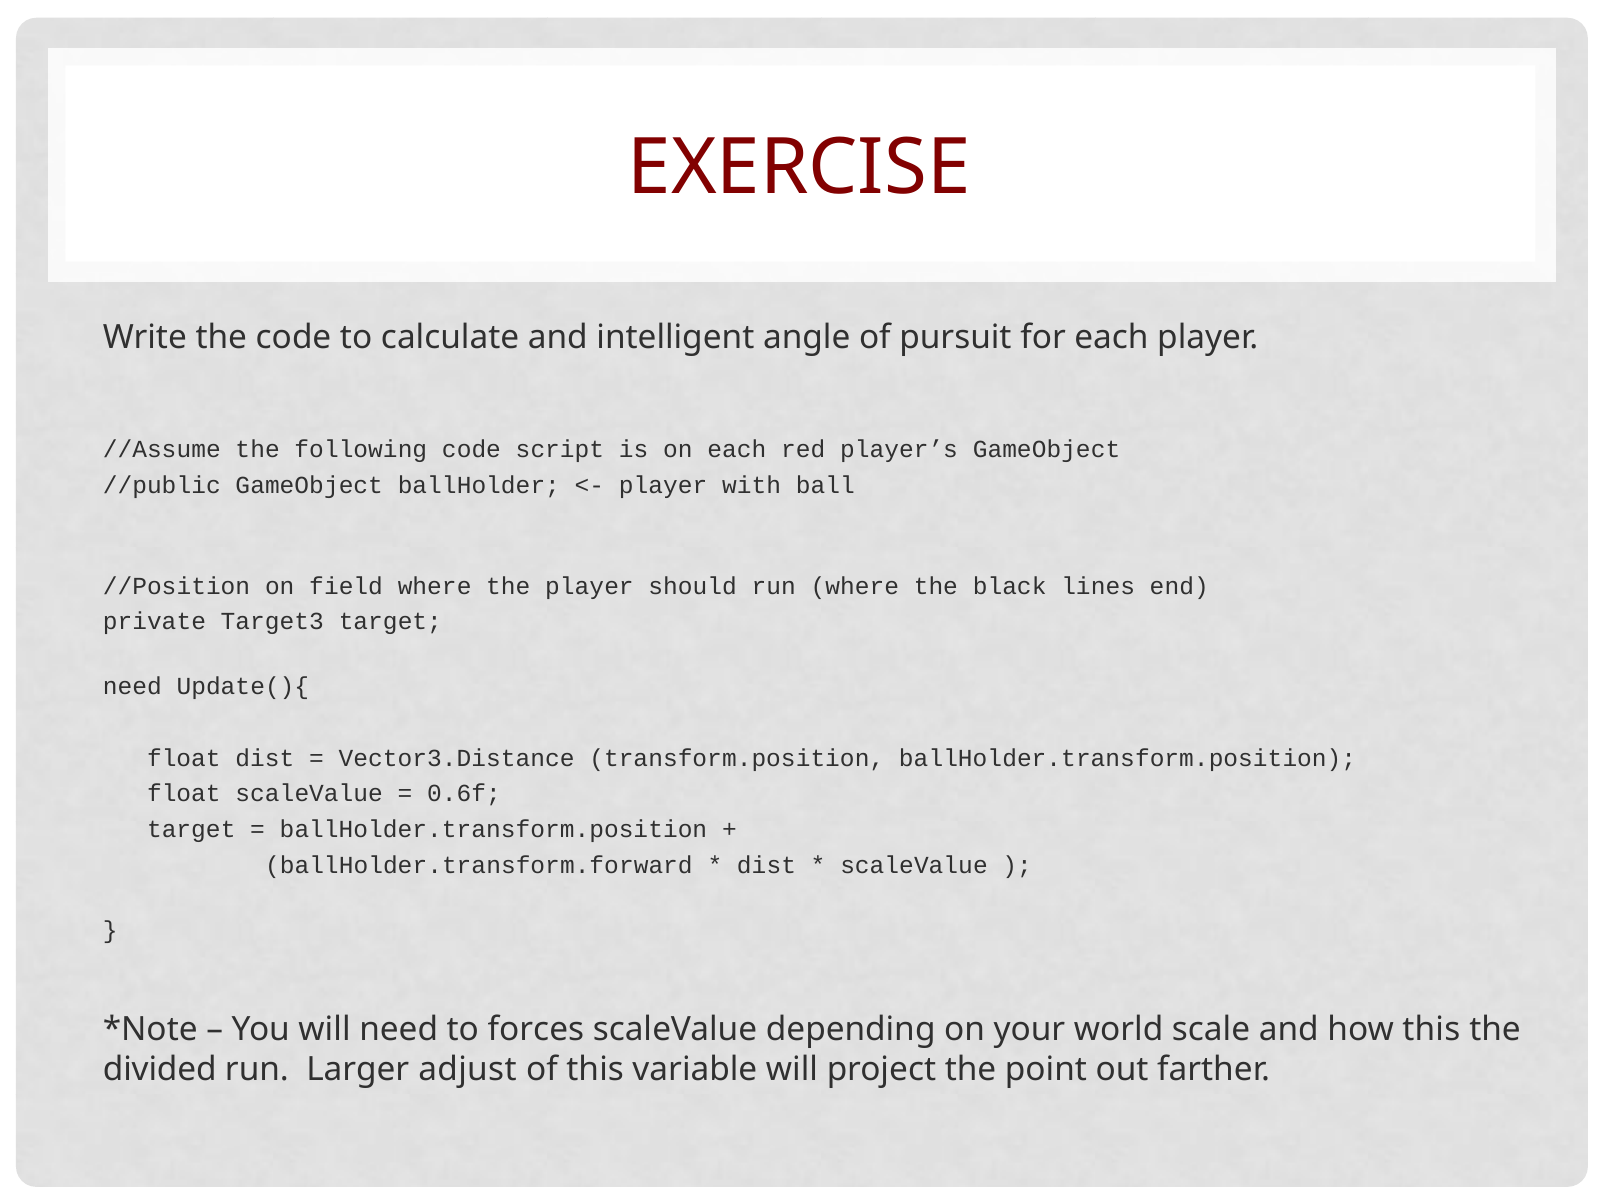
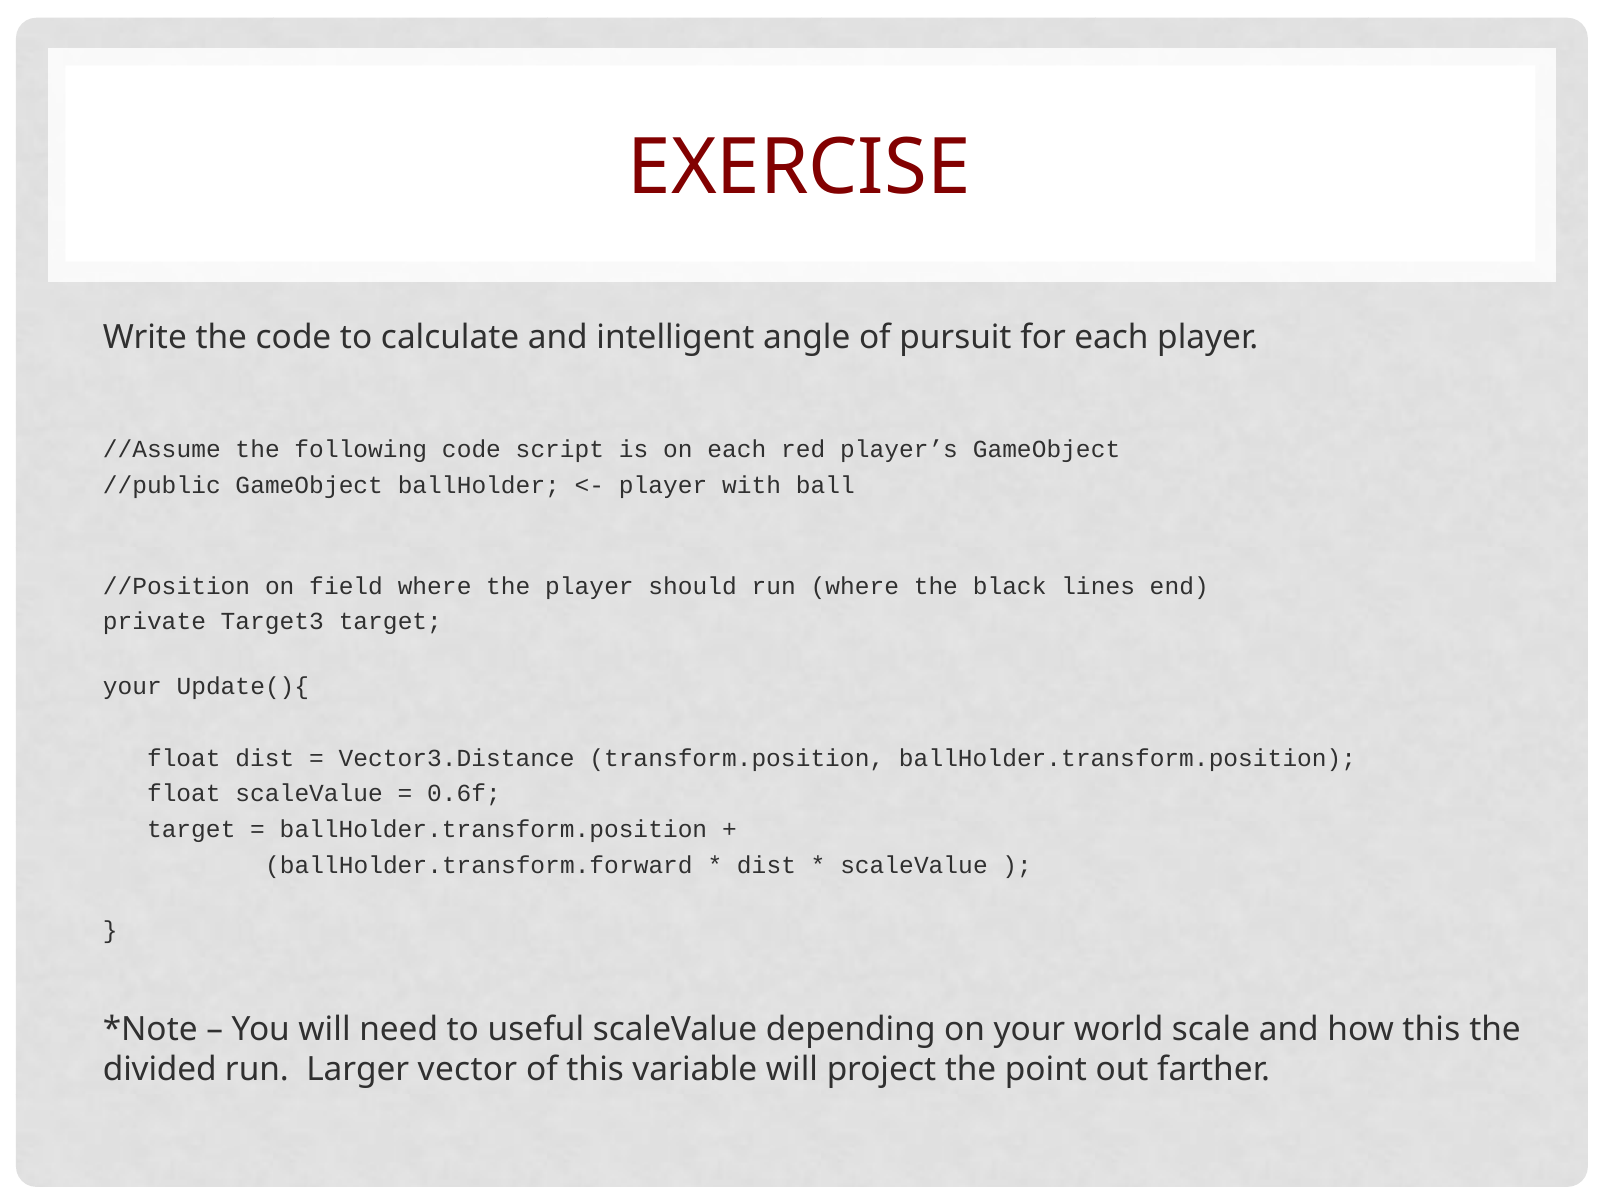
need: need -> your (132, 687)
forces: forces -> useful (536, 1030)
adjust: adjust -> vector (467, 1070)
